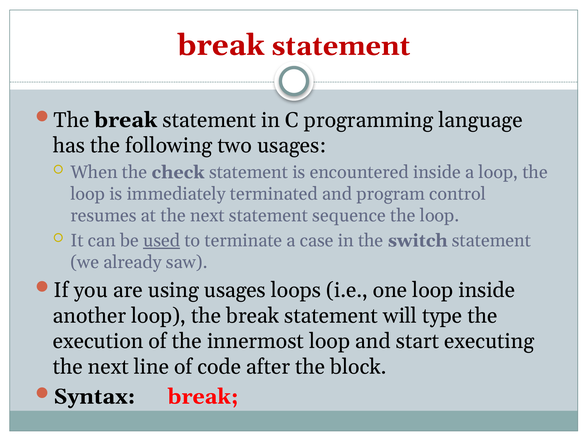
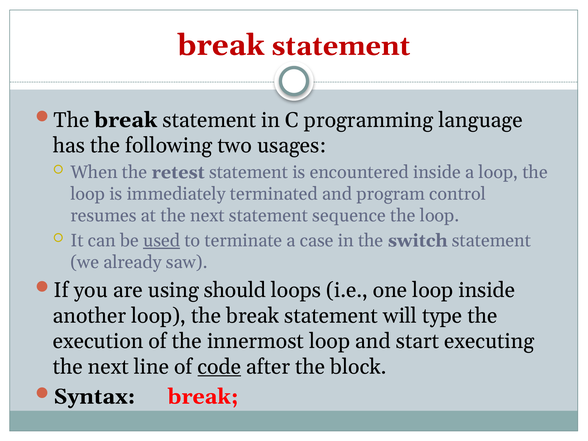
check: check -> retest (178, 172)
using usages: usages -> should (235, 290)
code underline: none -> present (219, 367)
